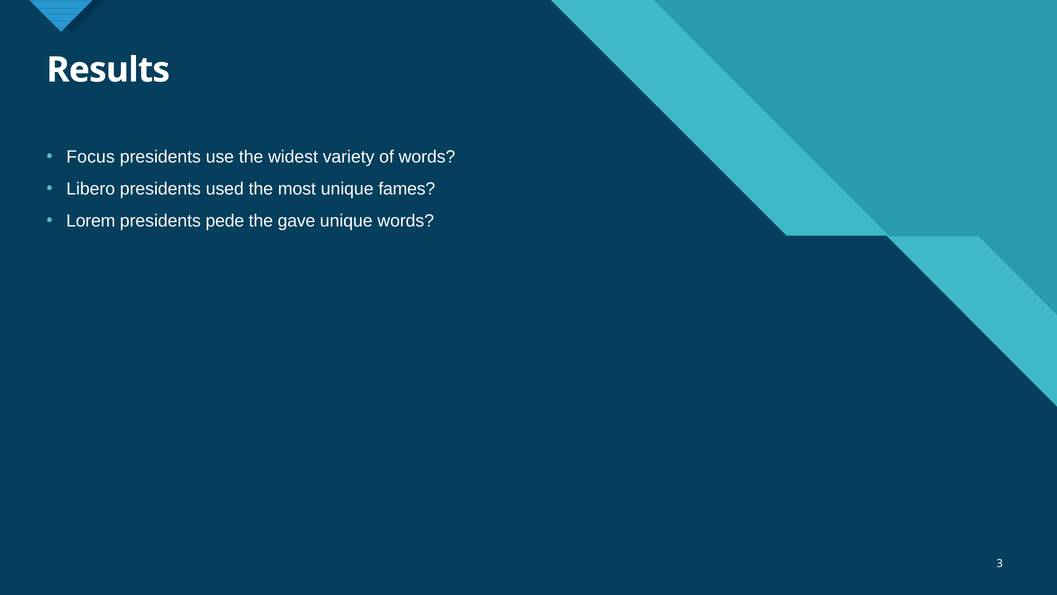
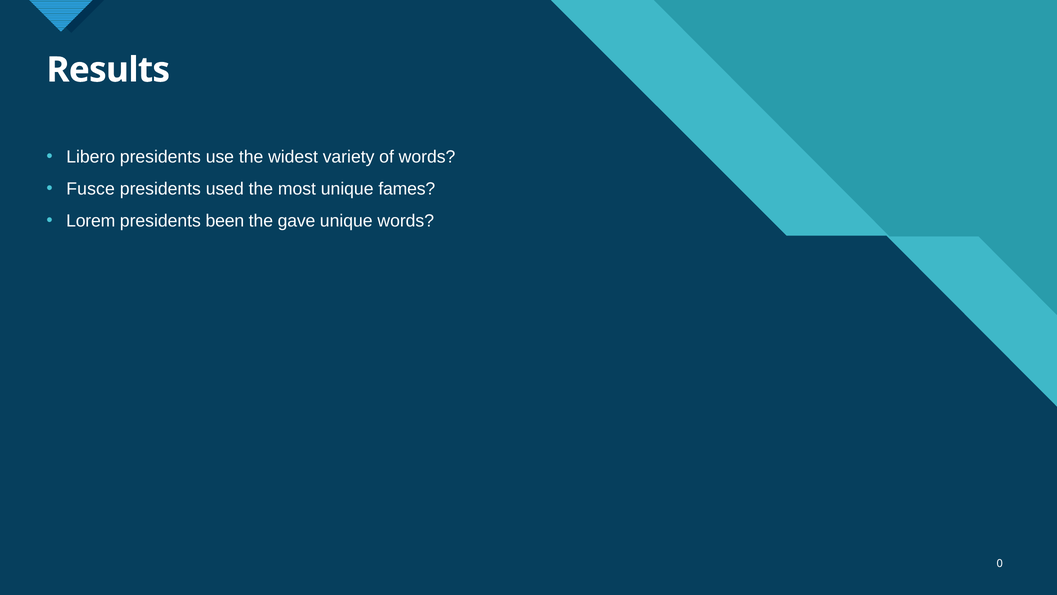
Focus: Focus -> Libero (91, 157)
Libero: Libero -> Fusce (91, 189)
pede: pede -> been (225, 221)
3: 3 -> 0 (1000, 563)
